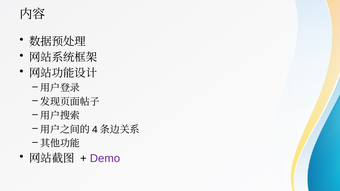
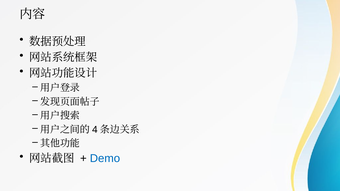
Demo colour: purple -> blue (105, 159)
